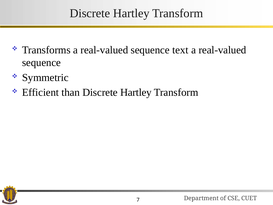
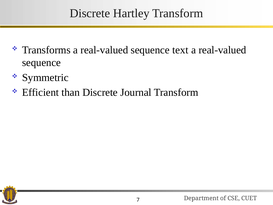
than Discrete Hartley: Hartley -> Journal (136, 92)
